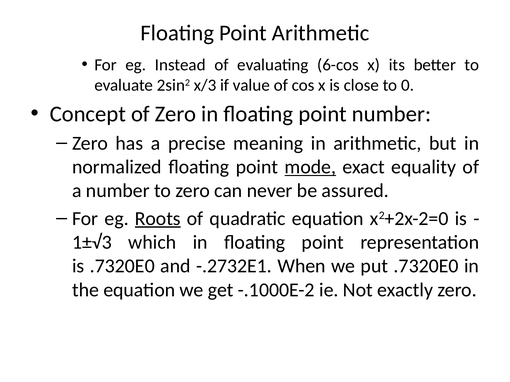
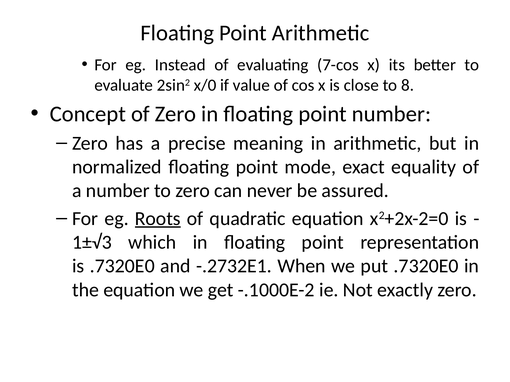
6-cos: 6-cos -> 7-cos (338, 65)
x/3: x/3 -> x/0 (205, 85)
0: 0 -> 8 (408, 85)
mode underline: present -> none (310, 167)
